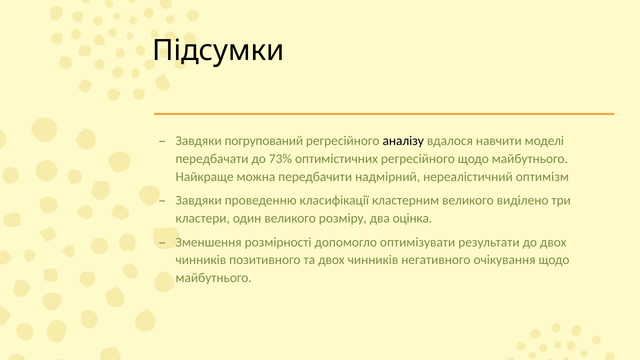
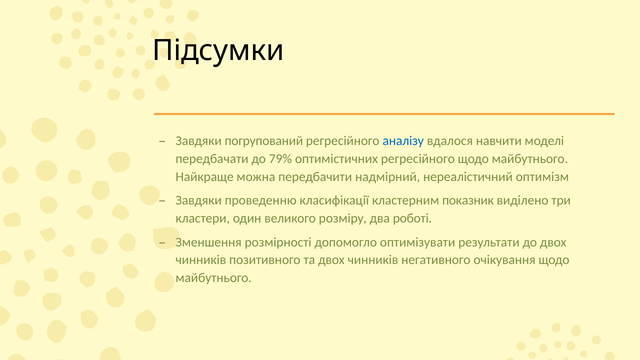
аналізу colour: black -> blue (403, 141)
73%: 73% -> 79% (280, 159)
кластерним великого: великого -> показник (468, 201)
оцінка: оцінка -> роботі (412, 218)
